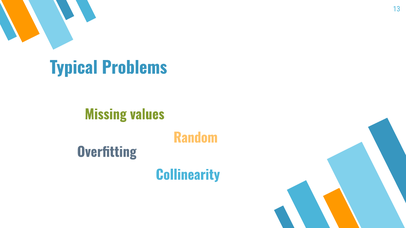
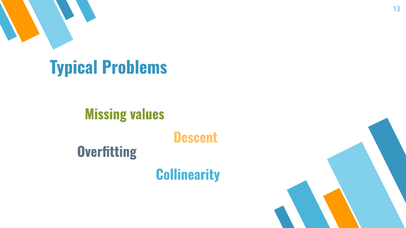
Random: Random -> Descent (196, 138)
